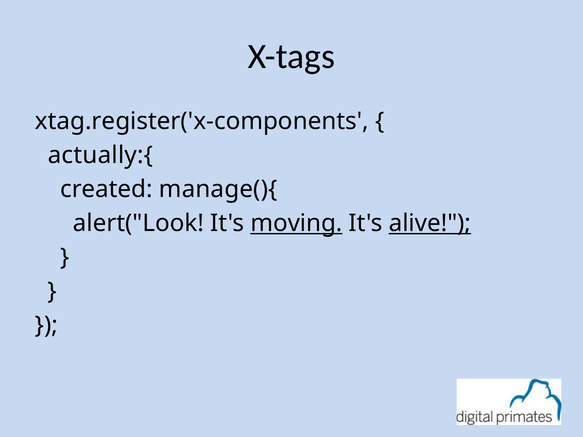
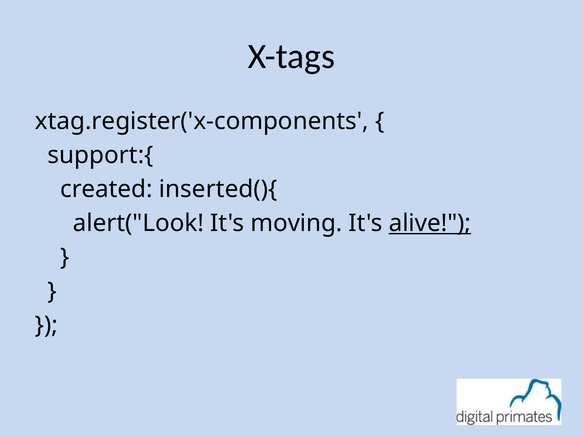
actually:{: actually:{ -> support:{ (101, 155)
manage(){: manage(){ -> inserted(){ (218, 189)
moving underline: present -> none (296, 223)
